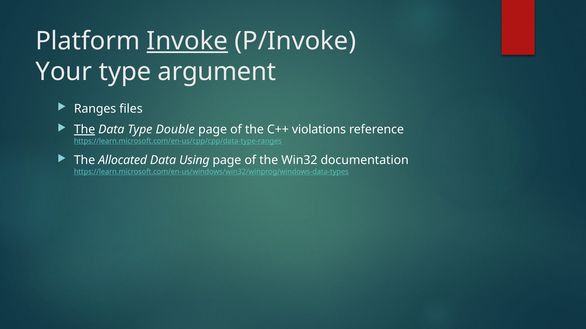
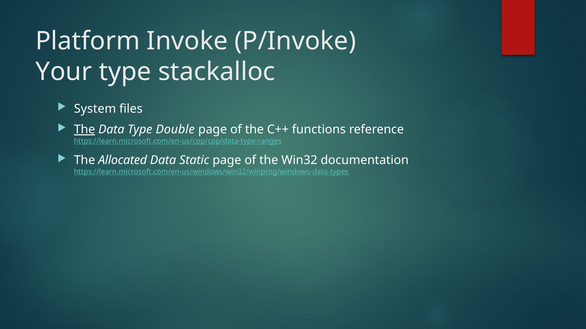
Invoke underline: present -> none (187, 41)
argument: argument -> stackalloc (217, 72)
Ranges: Ranges -> System (95, 109)
violations: violations -> functions (319, 130)
Using: Using -> Static (194, 161)
